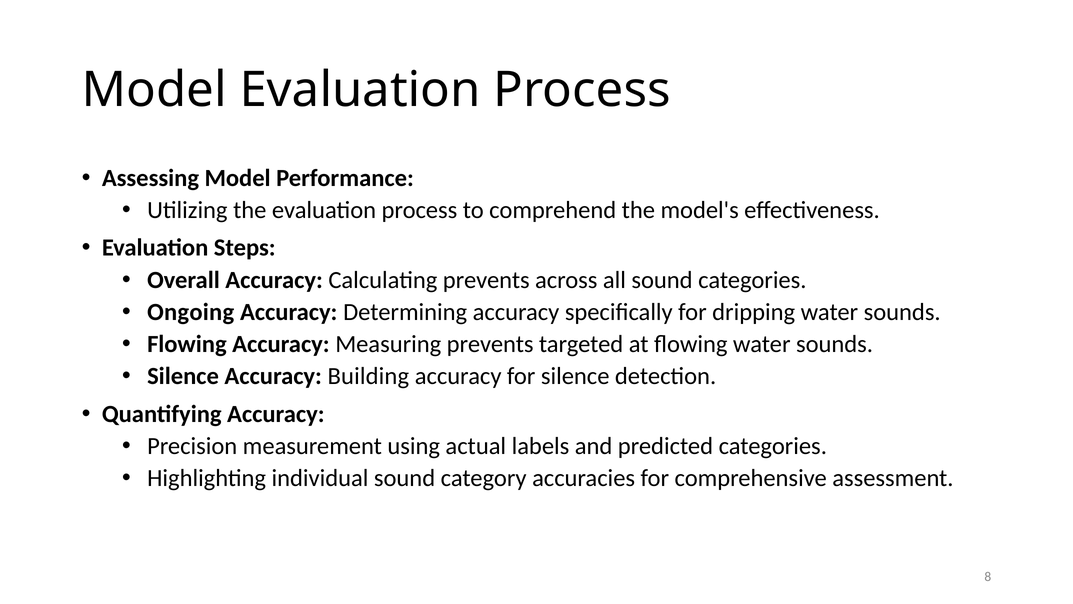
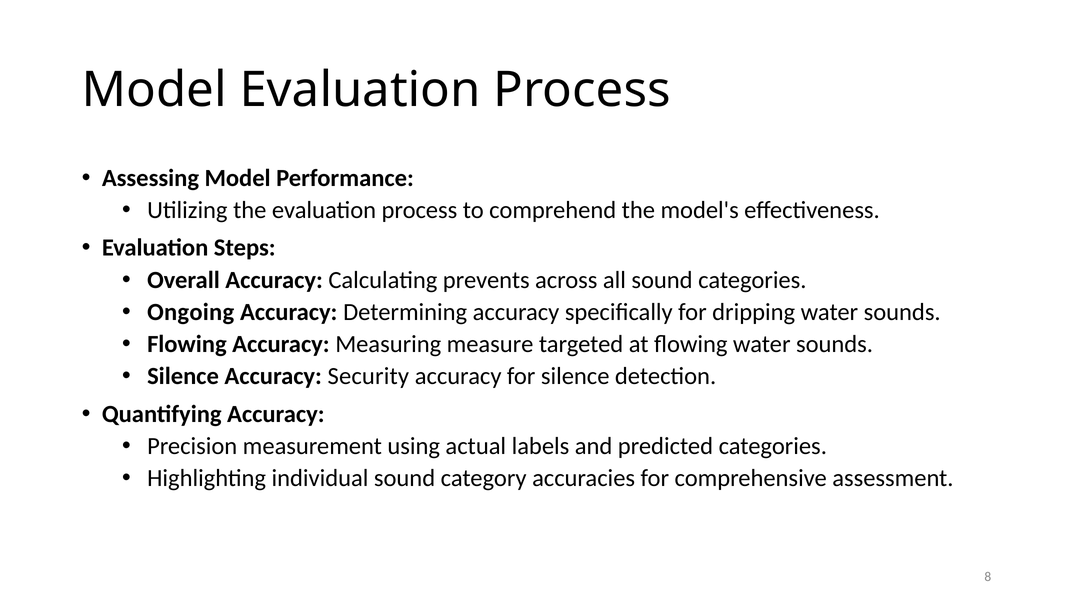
Measuring prevents: prevents -> measure (490, 344)
Building: Building -> Security (368, 376)
